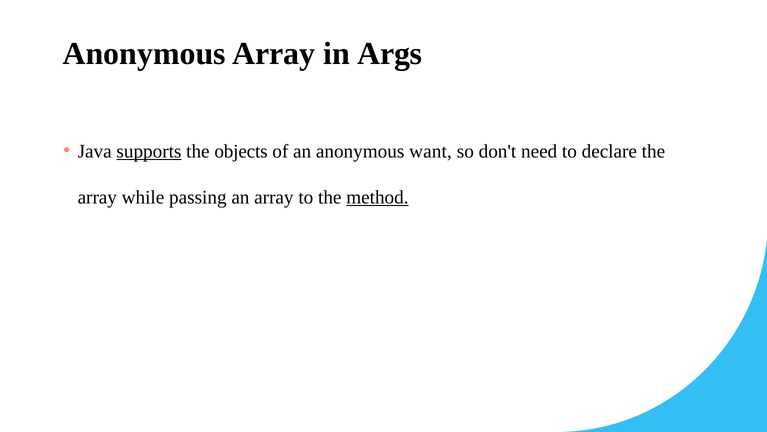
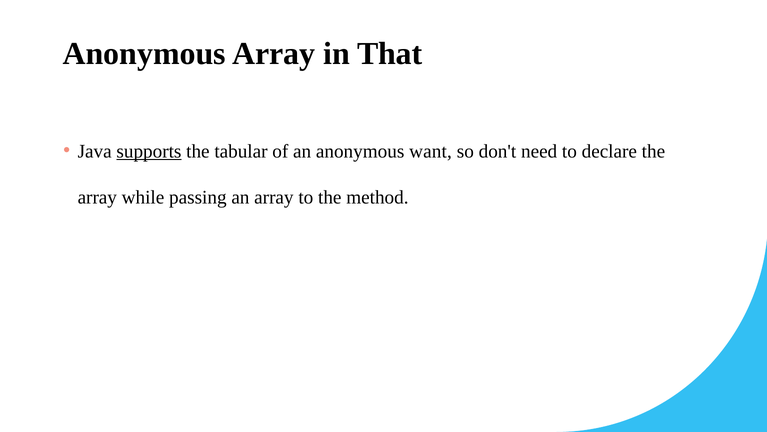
Args: Args -> That (390, 53)
objects: objects -> tabular (241, 151)
method underline: present -> none (377, 197)
